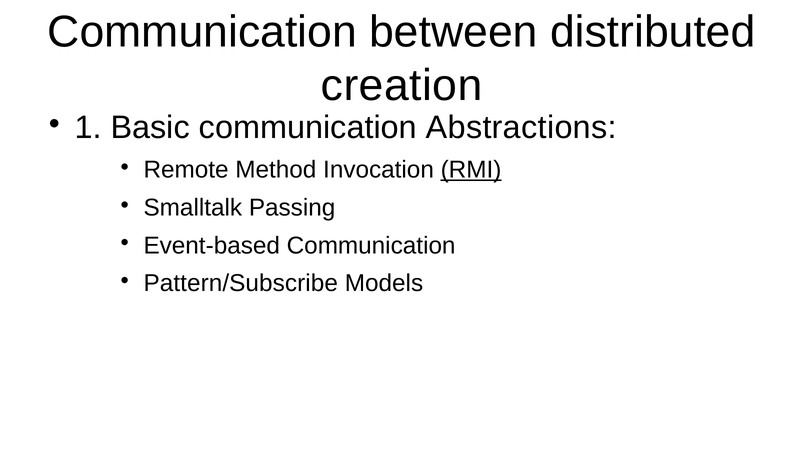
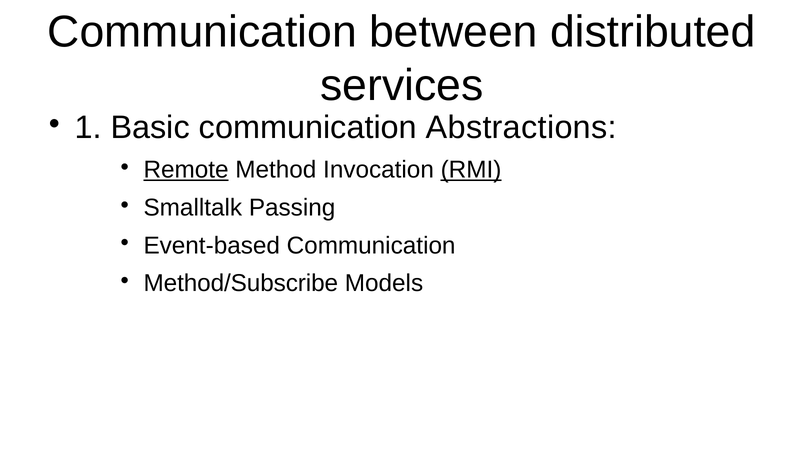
creation: creation -> services (402, 86)
Remote underline: none -> present (186, 170)
Pattern/Subscribe: Pattern/Subscribe -> Method/Subscribe (241, 283)
